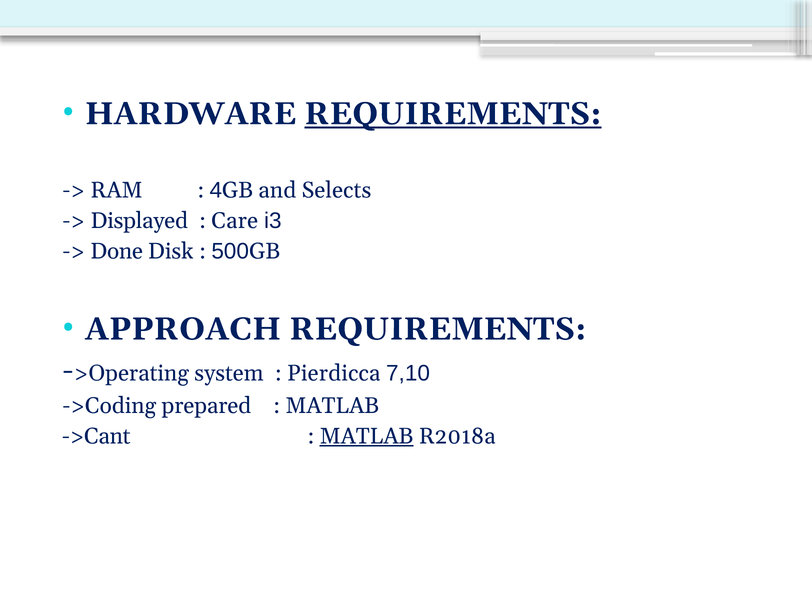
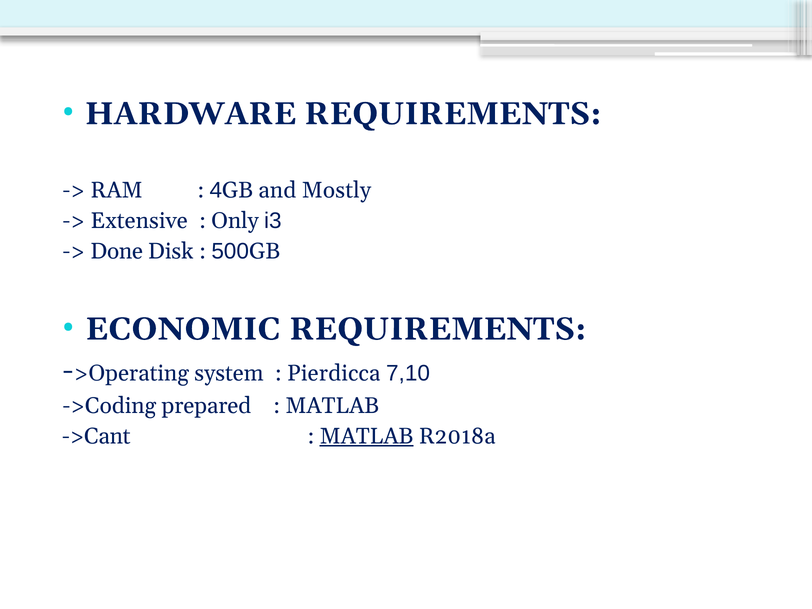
REQUIREMENTS underline: present -> none (453, 114)
Selects: Selects -> Mostly (336, 190)
Displayed: Displayed -> Extensive (139, 221)
Care: Care -> Only (235, 221)
APPROACH: APPROACH -> ECONOMIC (183, 329)
